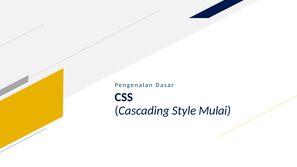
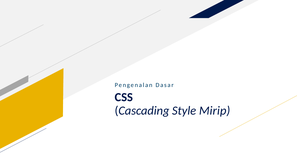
Mulai: Mulai -> Mirip (215, 111)
